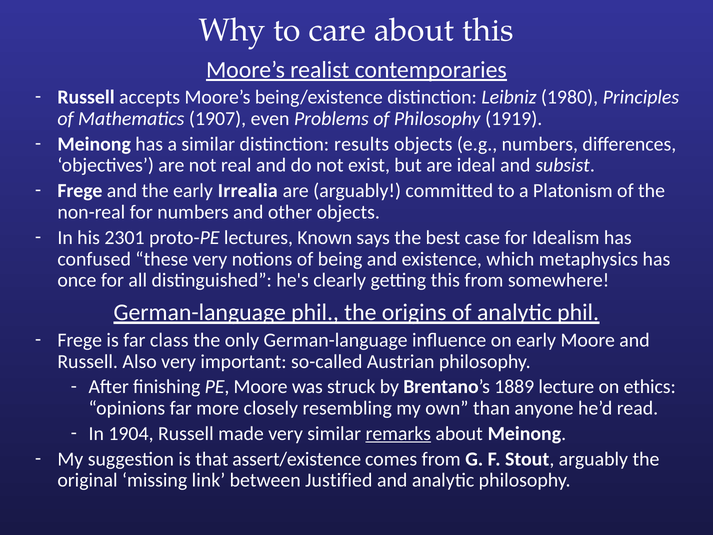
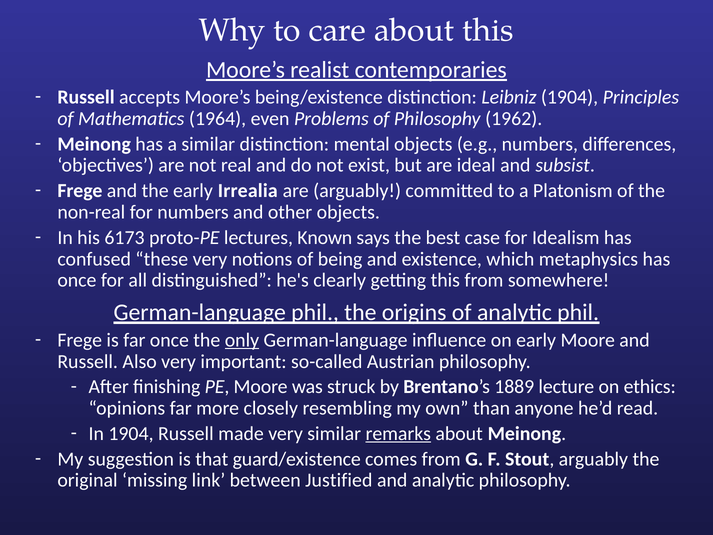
Leibniz 1980: 1980 -> 1904 (570, 97)
1907: 1907 -> 1964 (218, 119)
1919: 1919 -> 1962 (514, 119)
results: results -> mental (362, 144)
2301: 2301 -> 6173 (125, 237)
far class: class -> once (169, 340)
only underline: none -> present (242, 340)
assert/existence: assert/existence -> guard/existence (297, 459)
